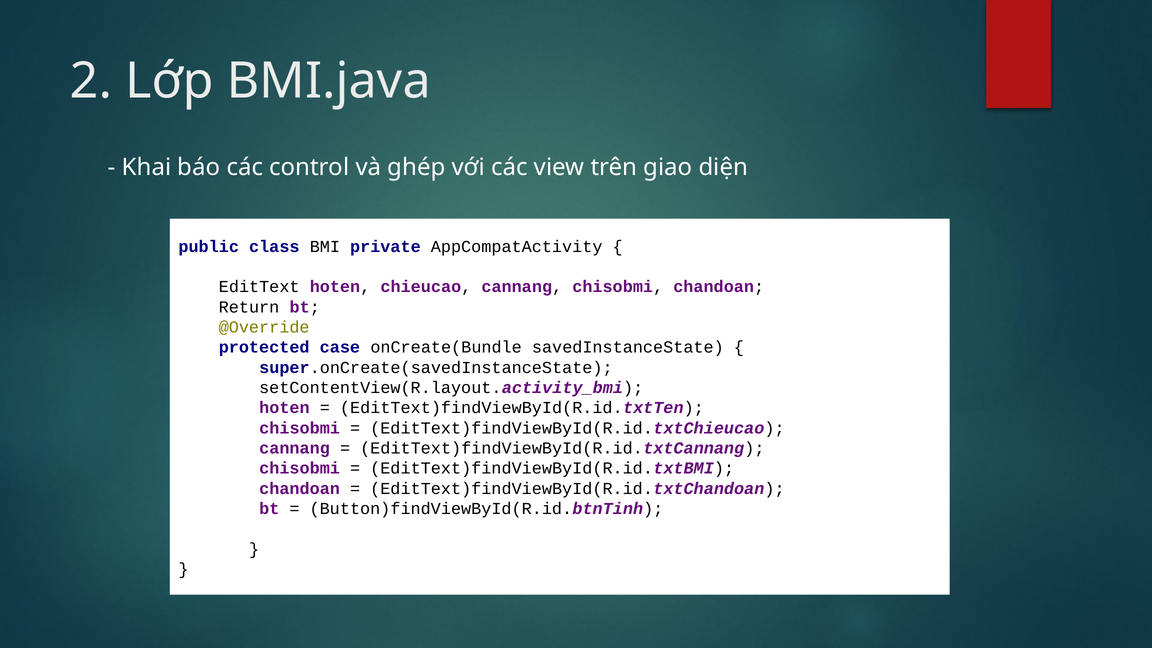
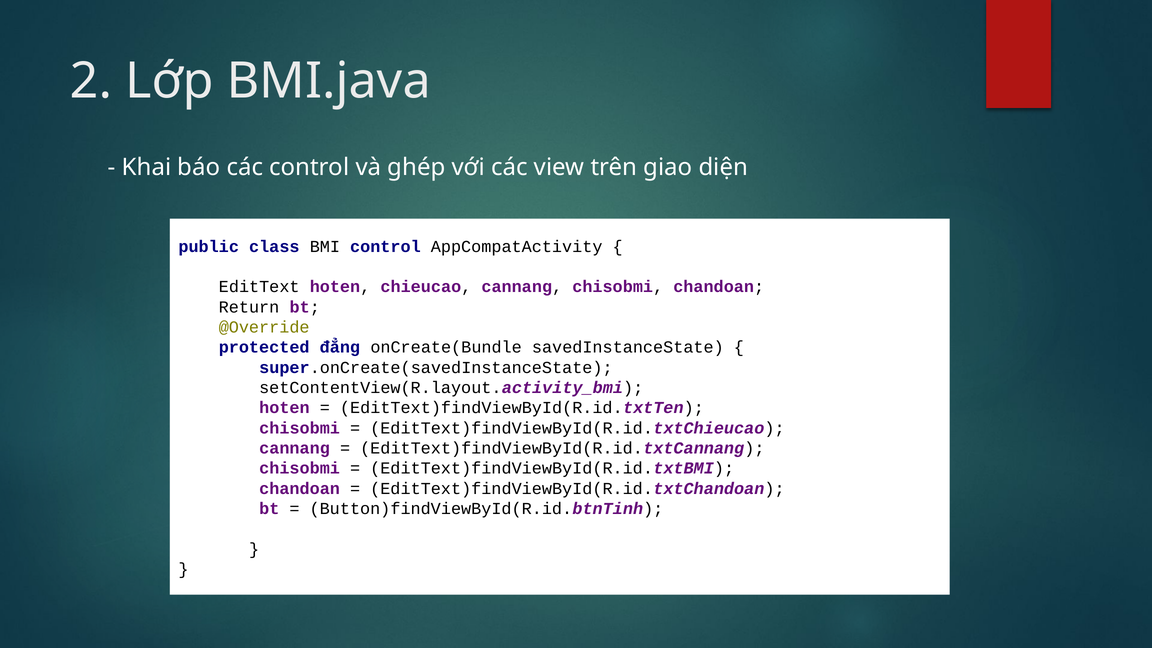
BMI private: private -> control (385, 246)
case: case -> đẳng (340, 347)
